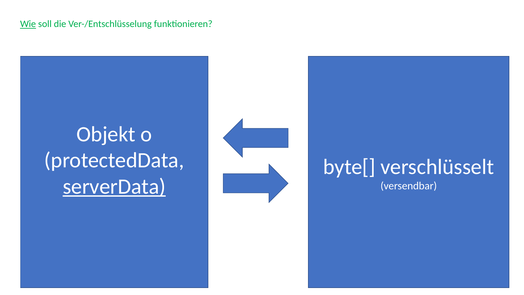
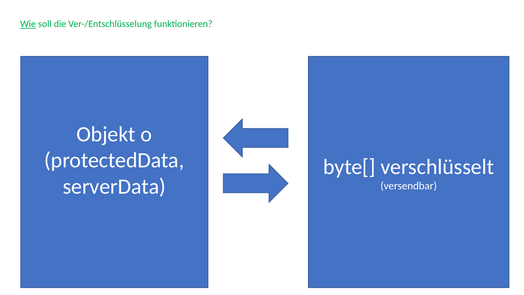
serverData underline: present -> none (114, 186)
